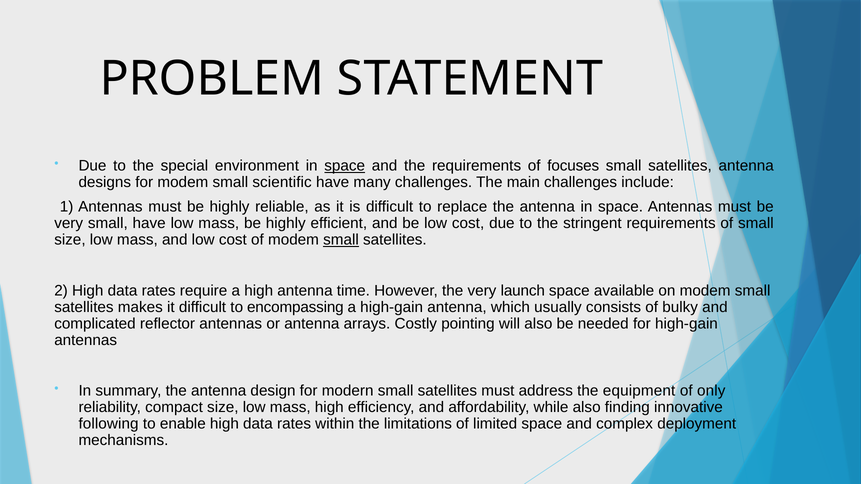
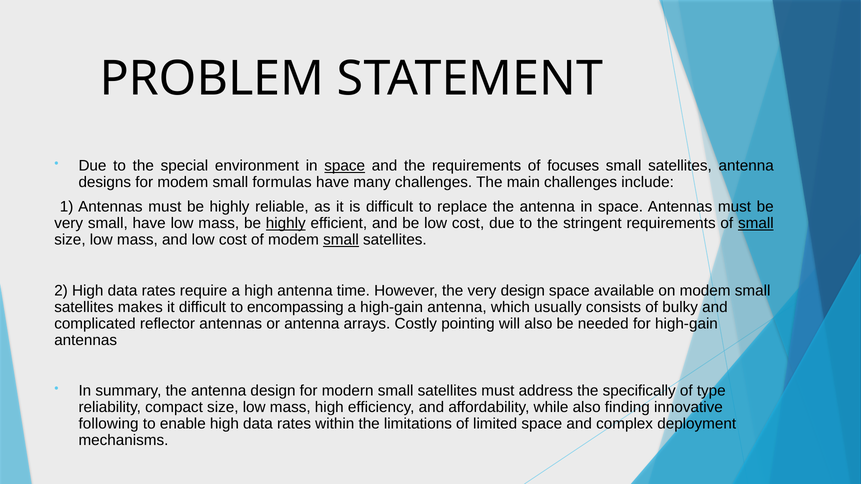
scientific: scientific -> formulas (282, 183)
highly underline: none -> present (286, 224)
small underline: none -> present (756, 224)
very launch: launch -> design (523, 291)
equipment: equipment -> specifically (639, 391)
only: only -> type (711, 391)
